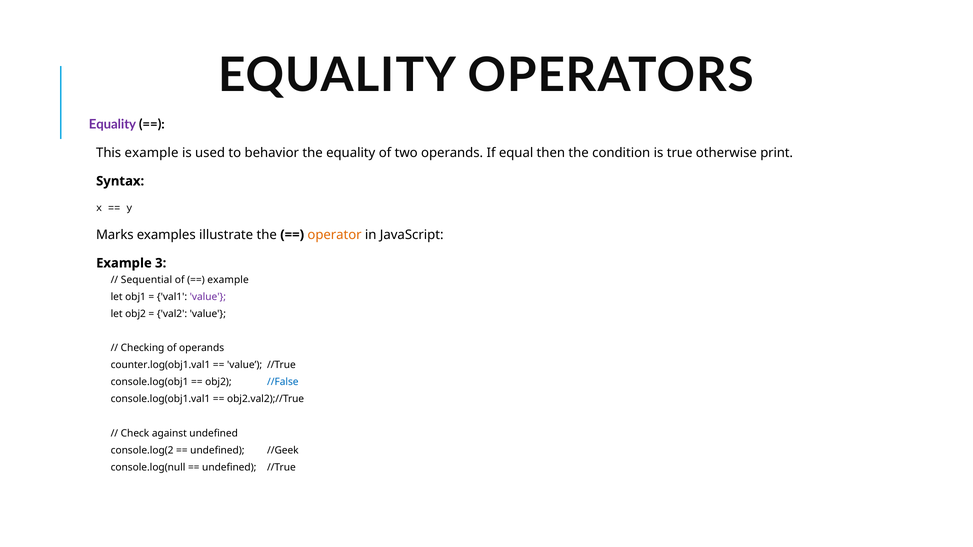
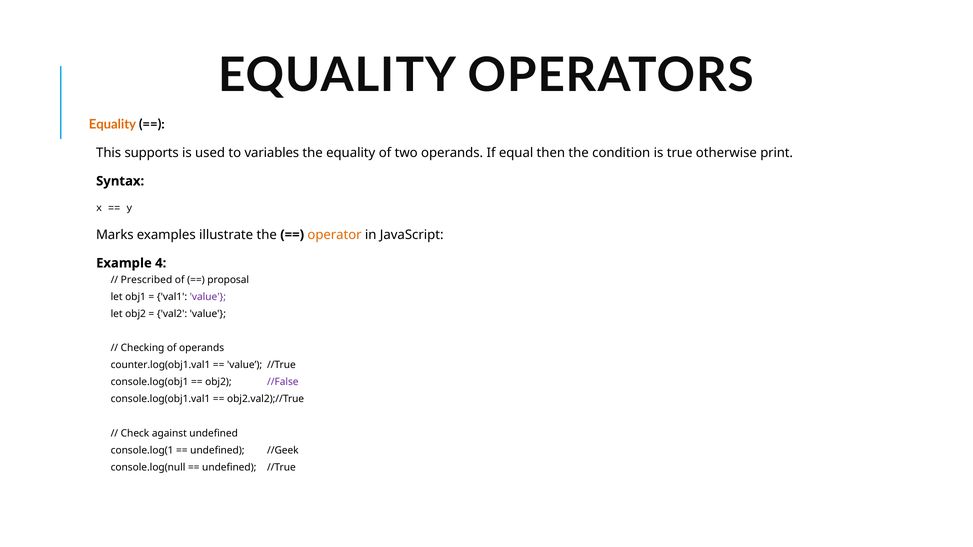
Equality colour: purple -> orange (112, 124)
This example: example -> supports (152, 153)
behavior: behavior -> variables (272, 153)
3: 3 -> 4 (161, 263)
Sequential: Sequential -> Prescribed (147, 280)
example: example -> proposal (228, 280)
//False colour: blue -> purple (283, 382)
console.log(2: console.log(2 -> console.log(1 (142, 451)
